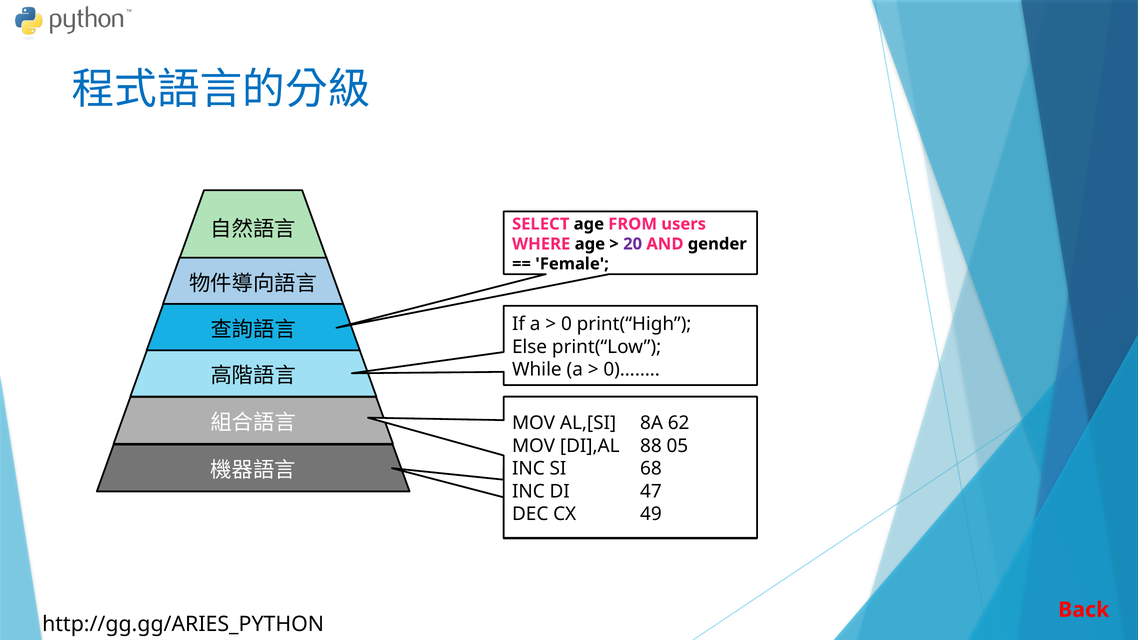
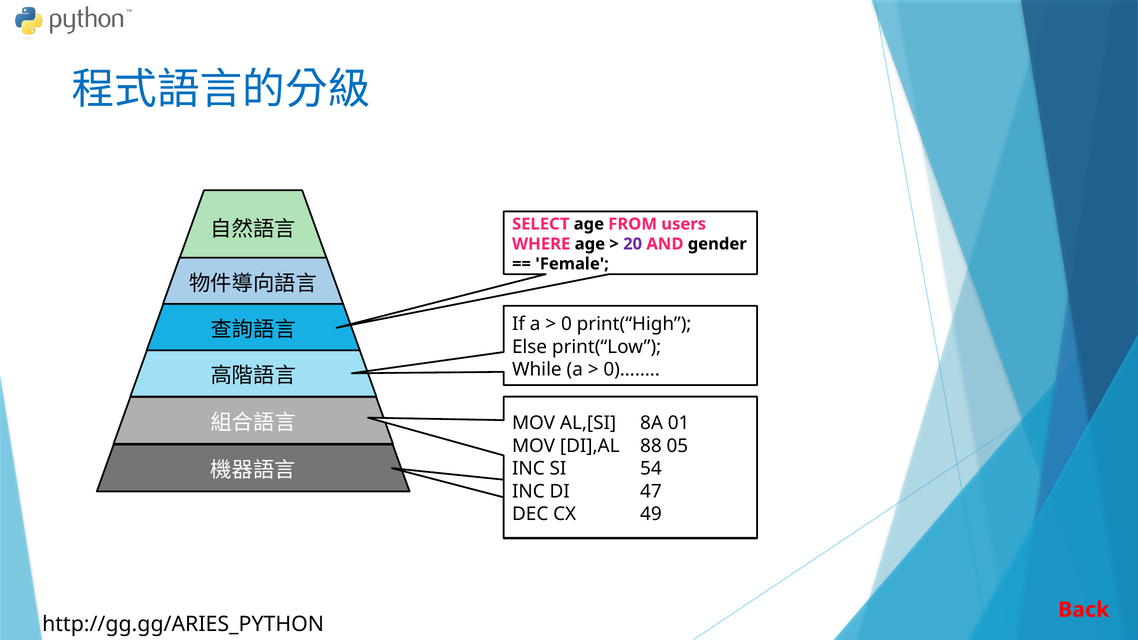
62: 62 -> 01 (679, 423)
68: 68 -> 54 (651, 469)
